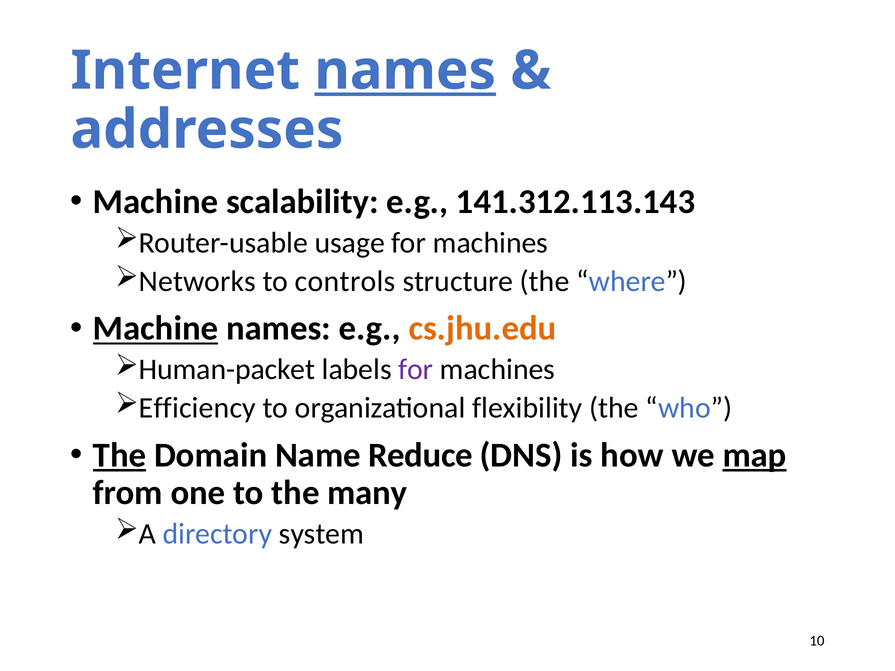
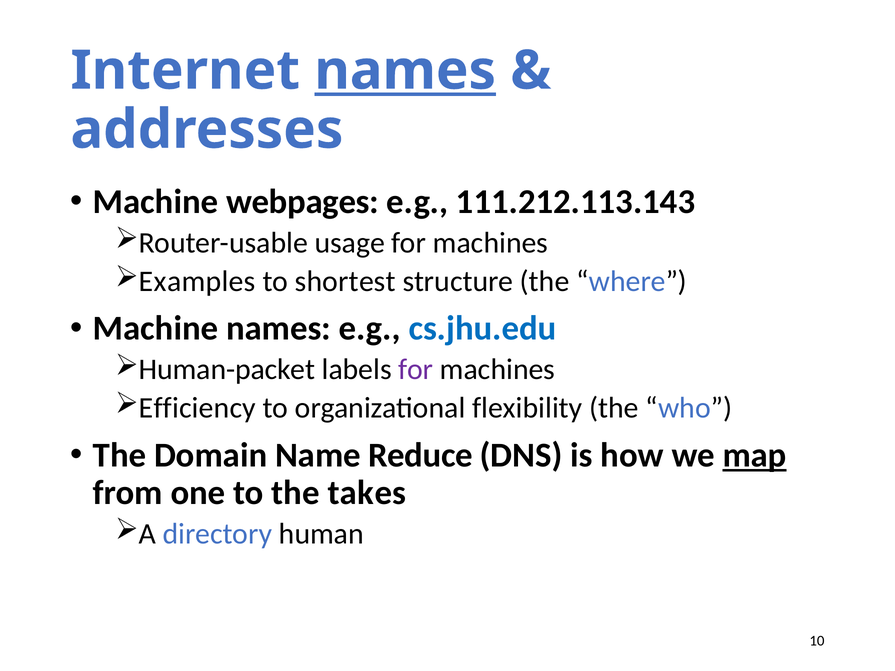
scalability: scalability -> webpages (302, 202)
141.312.113.143: 141.312.113.143 -> 111.212.113.143 (576, 202)
Networks: Networks -> Examples (197, 281)
controls: controls -> shortest (345, 281)
Machine underline: present -> none (156, 329)
cs.jhu.edu colour: orange -> blue (482, 329)
The underline: present -> none (120, 455)
many: many -> takes (367, 493)
system: system -> human (321, 534)
